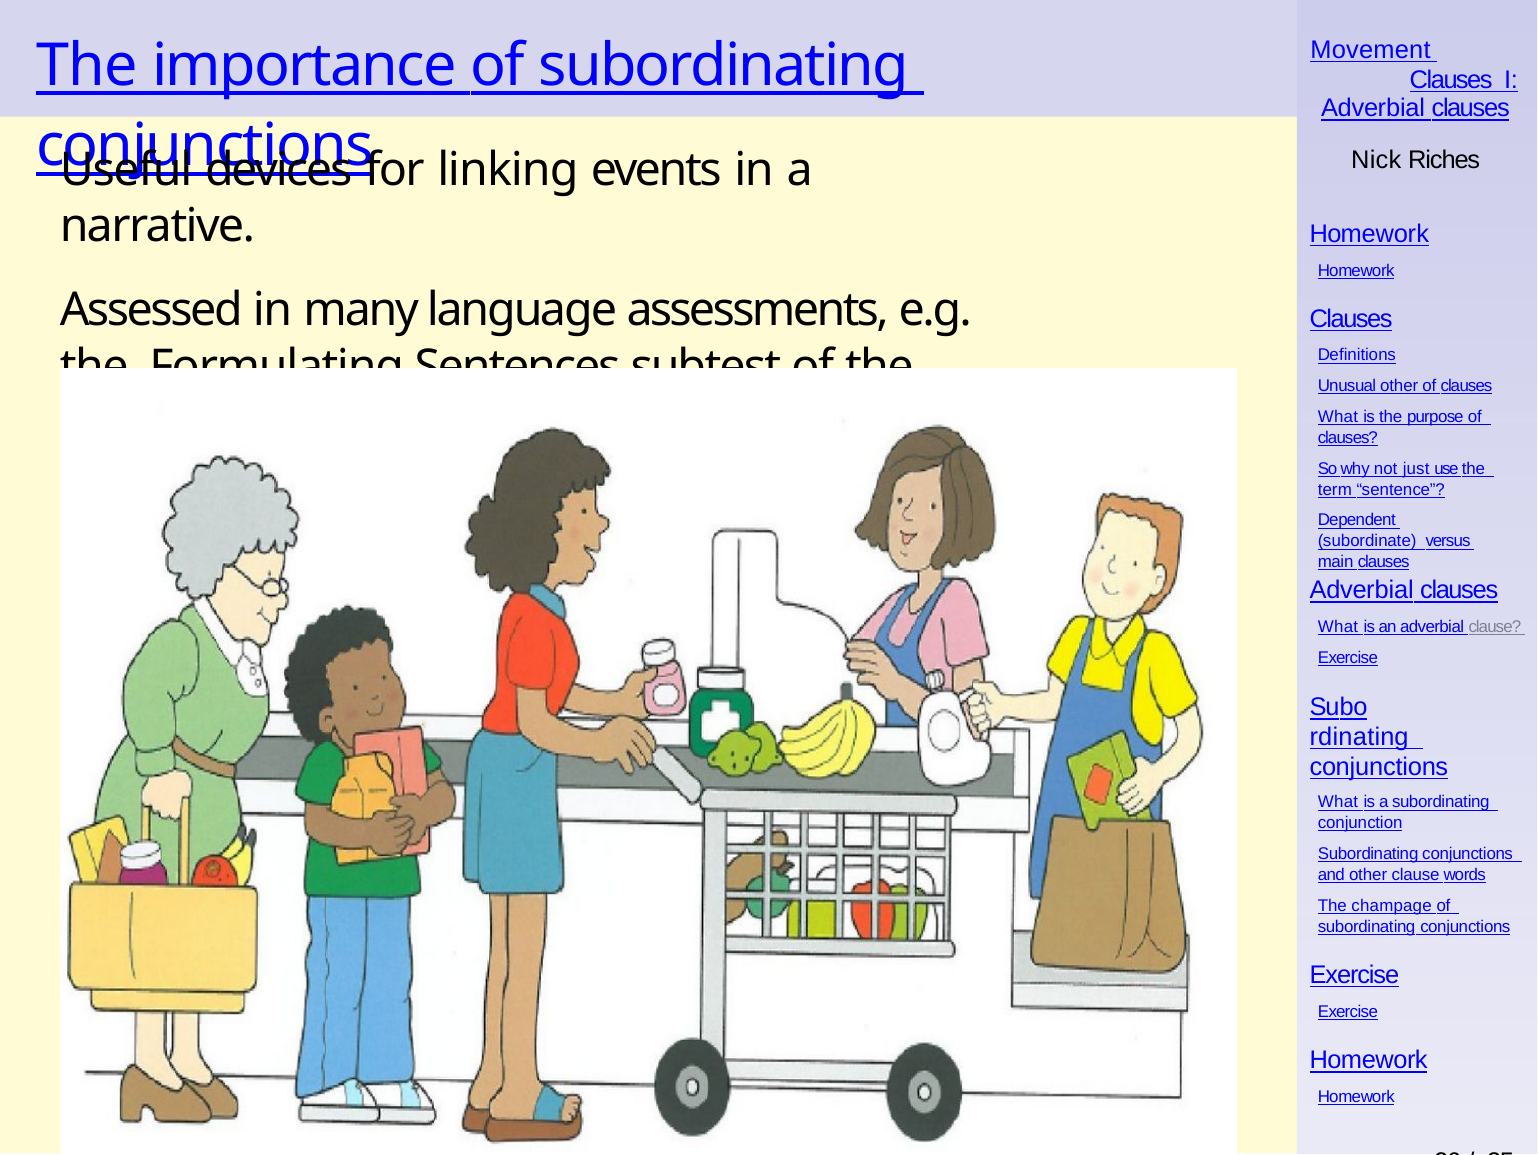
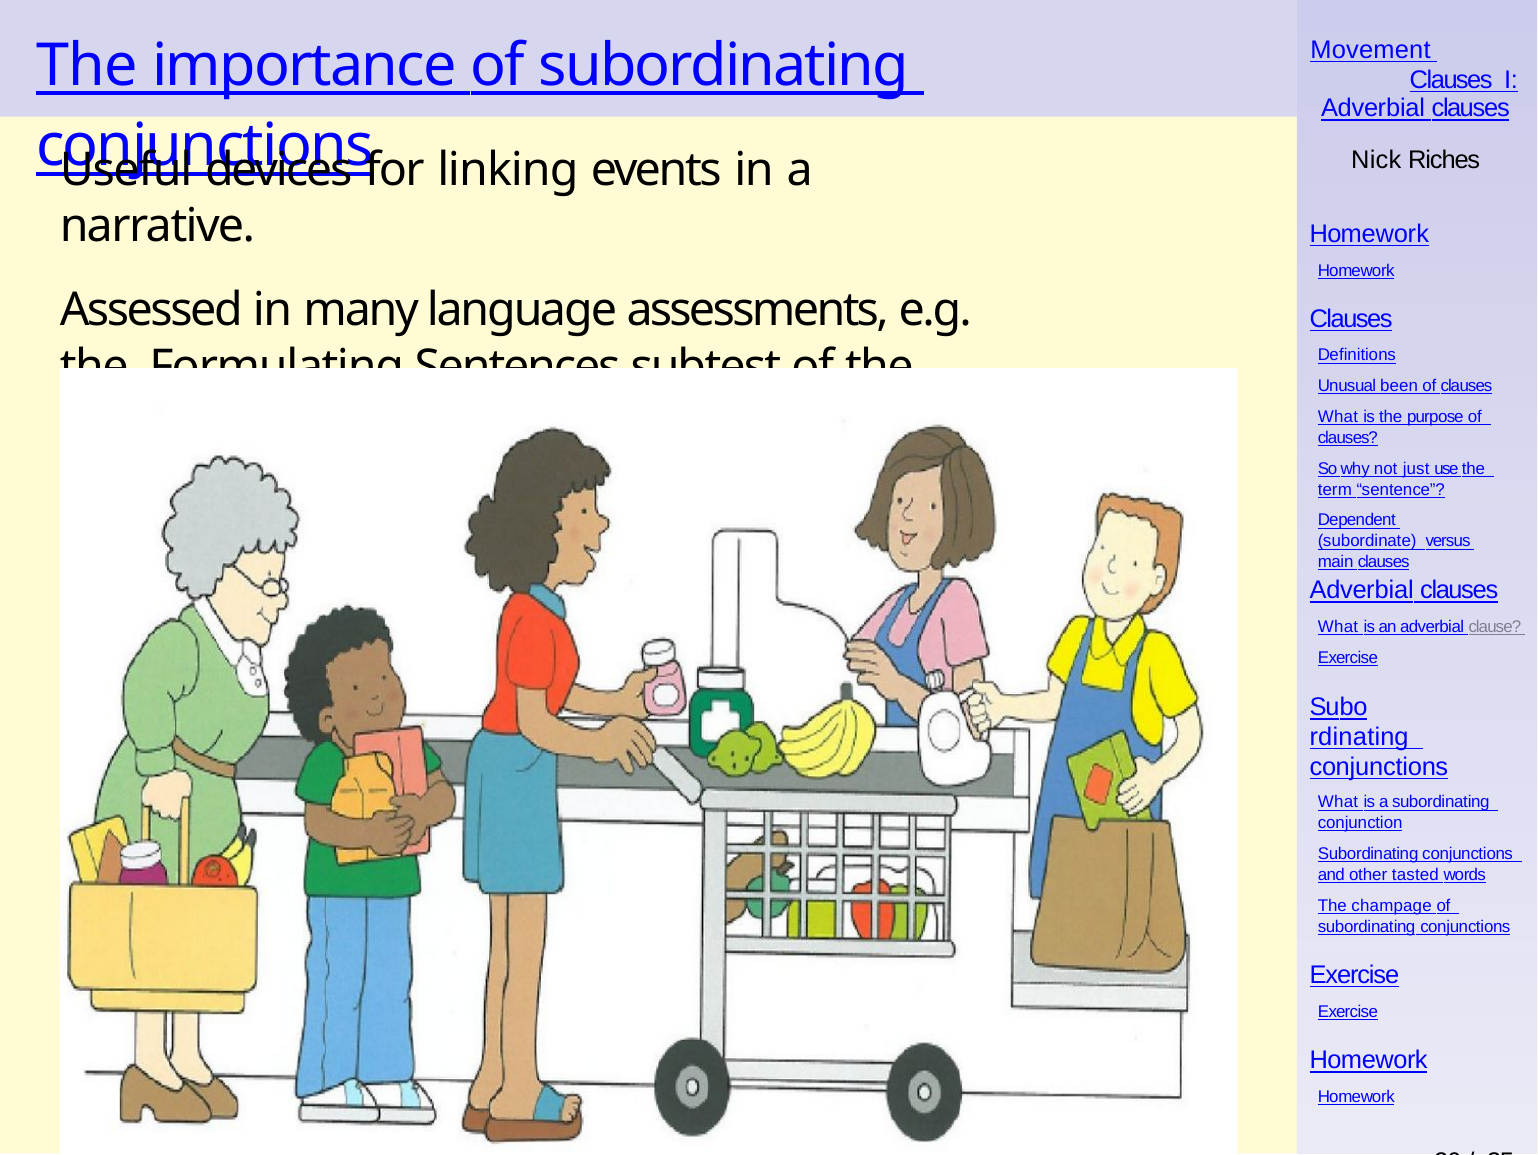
Unusual other: other -> been (1399, 386)
other clause: clause -> tasted (1415, 875)
